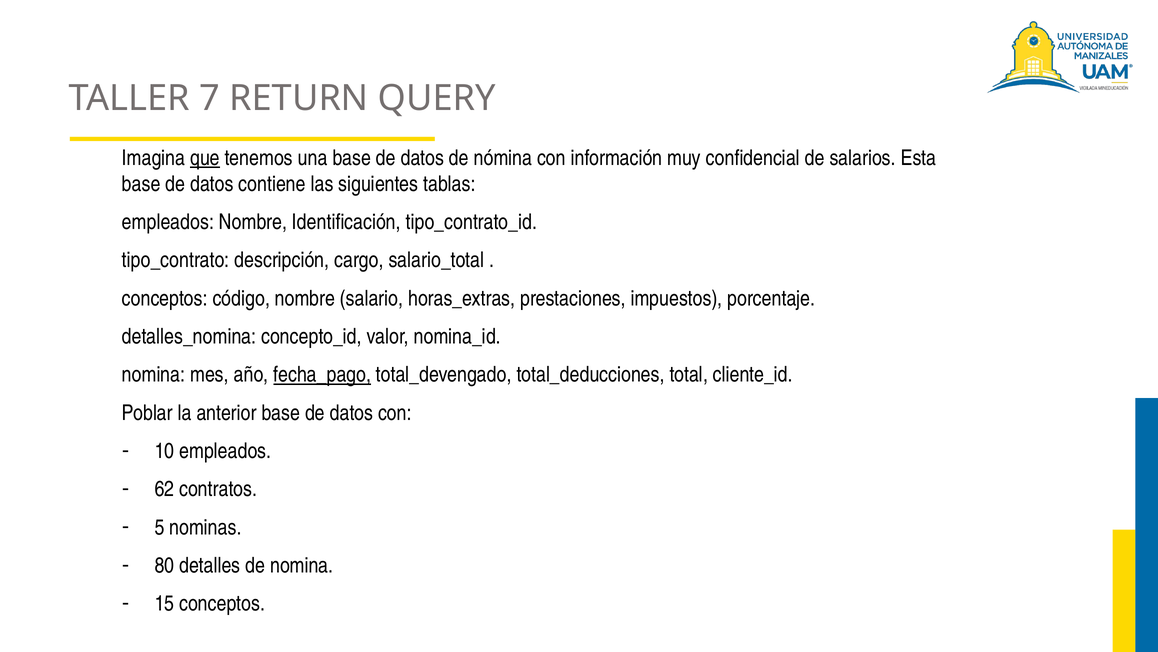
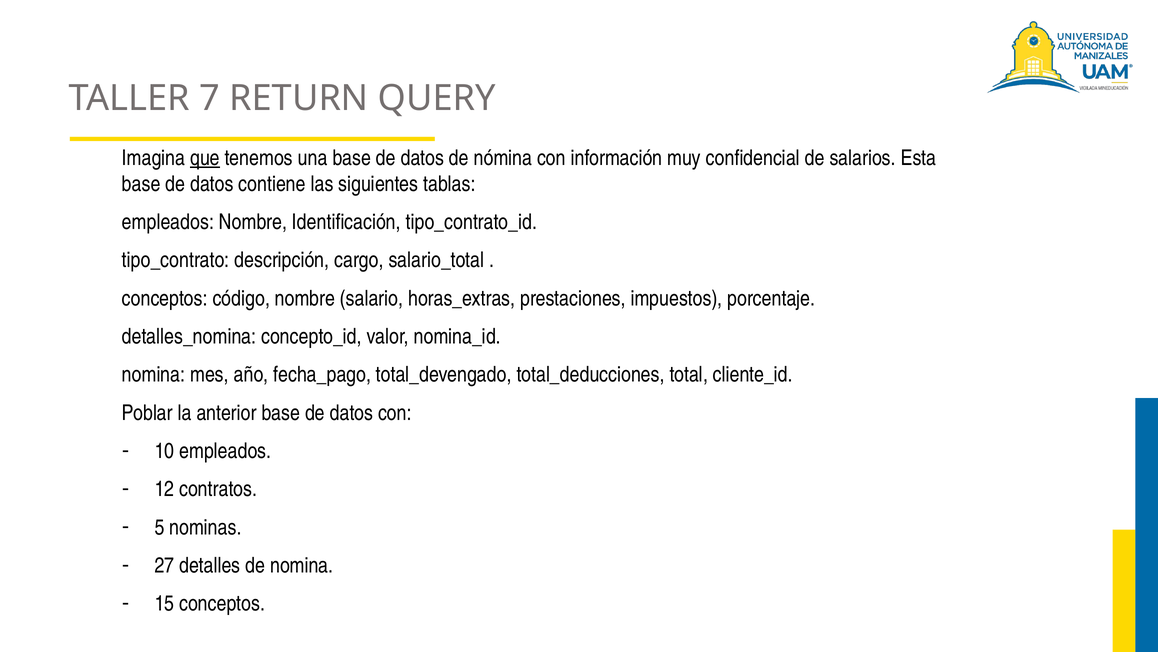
fecha_pago underline: present -> none (322, 374)
62: 62 -> 12 (164, 489)
80: 80 -> 27 (164, 565)
